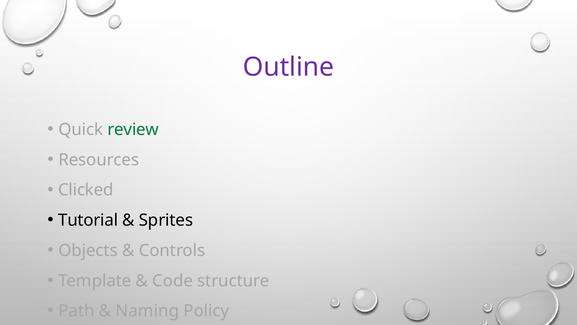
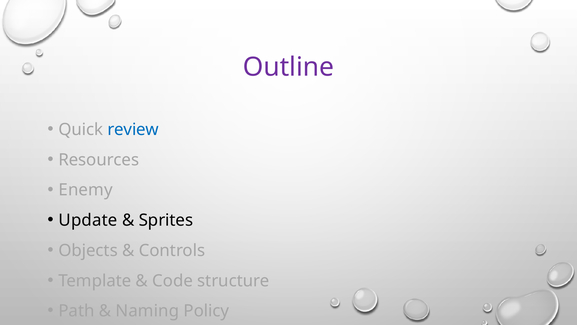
review colour: green -> blue (133, 129)
Clicked: Clicked -> Enemy (86, 190)
Tutorial: Tutorial -> Update (88, 220)
